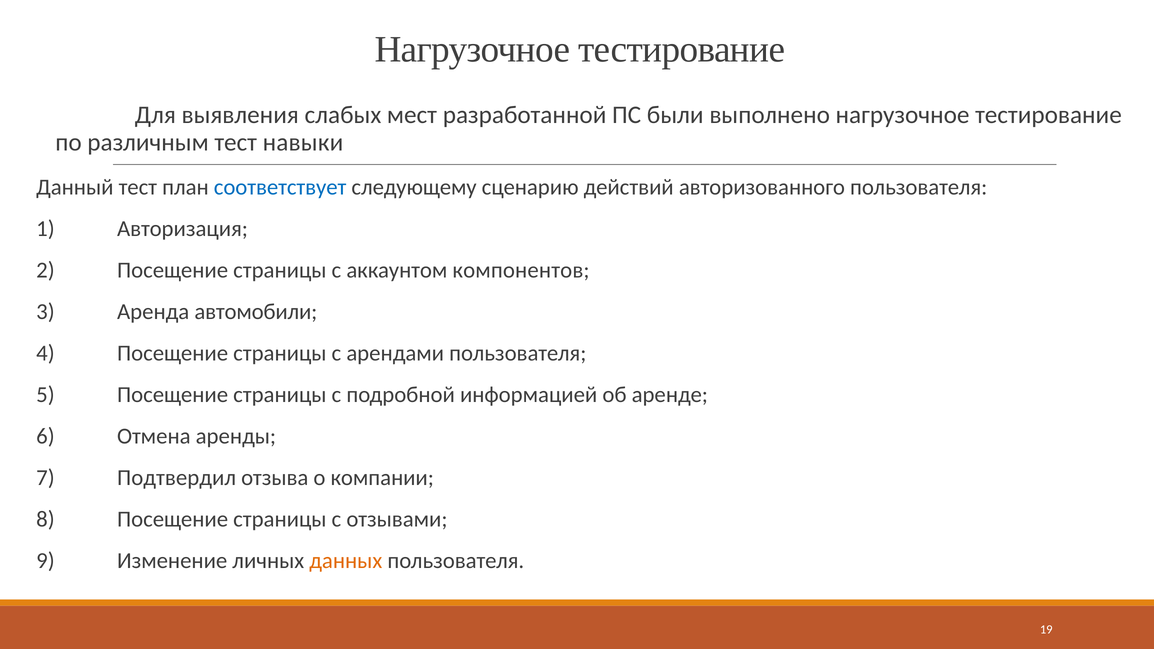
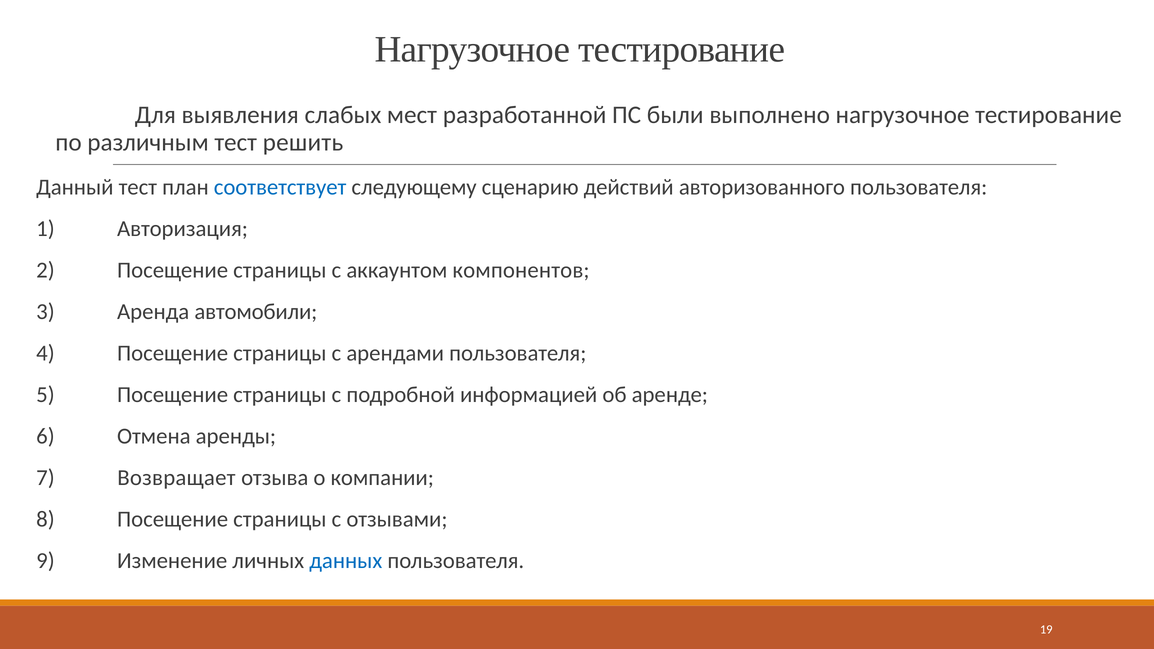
навыки: навыки -> решить (303, 142)
Подтвердил: Подтвердил -> Возвращает (176, 478)
данных colour: orange -> blue (346, 561)
